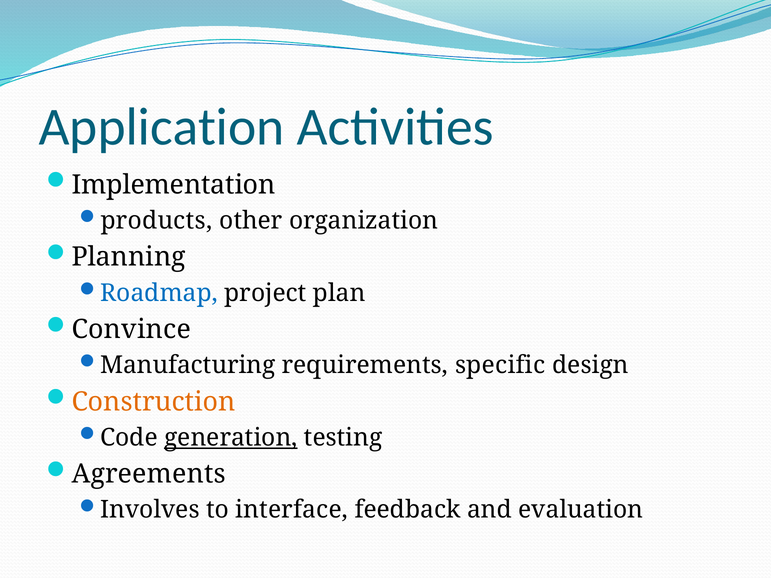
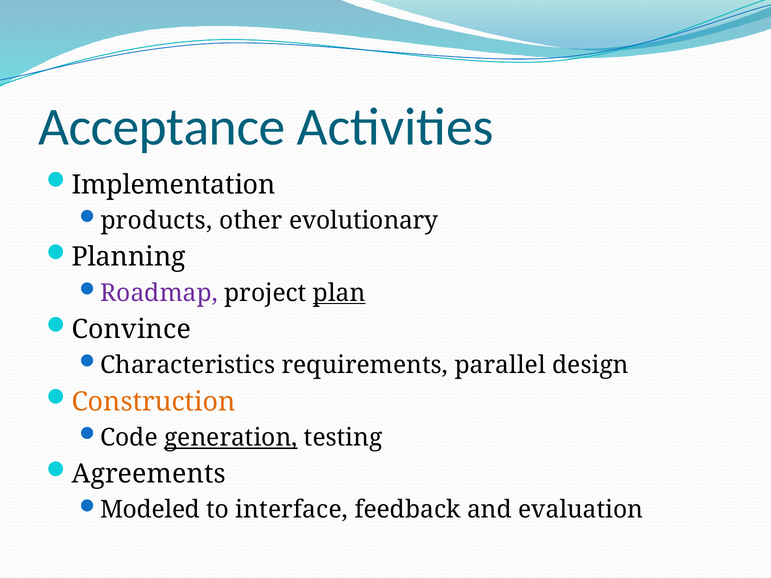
Application: Application -> Acceptance (162, 127)
organization: organization -> evolutionary (364, 221)
Roadmap colour: blue -> purple (159, 293)
plan underline: none -> present (339, 293)
Manufacturing: Manufacturing -> Characteristics (188, 365)
specific: specific -> parallel (500, 365)
Involves: Involves -> Modeled (150, 510)
